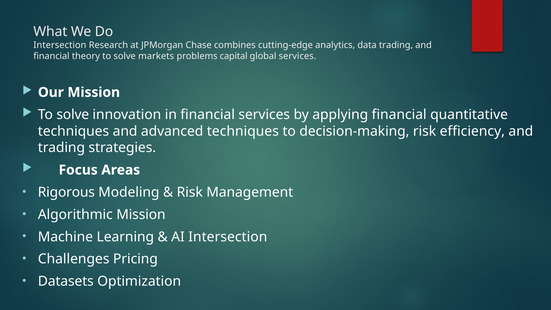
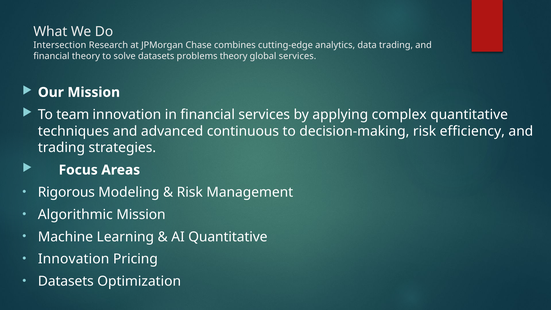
solve markets: markets -> datasets (156, 56)
problems capital: capital -> theory (234, 56)
solve: solve -> team (73, 115)
applying financial: financial -> complex (399, 115)
advanced techniques: techniques -> continuous (243, 131)
AI Intersection: Intersection -> Quantitative (228, 237)
Challenges: Challenges -> Innovation (74, 259)
